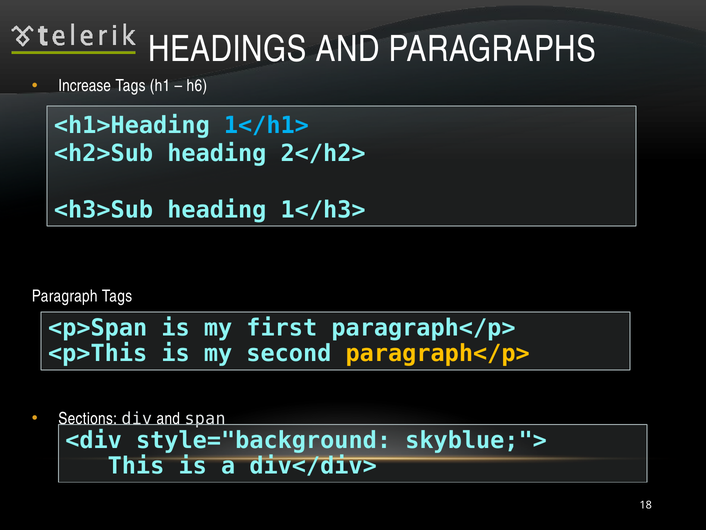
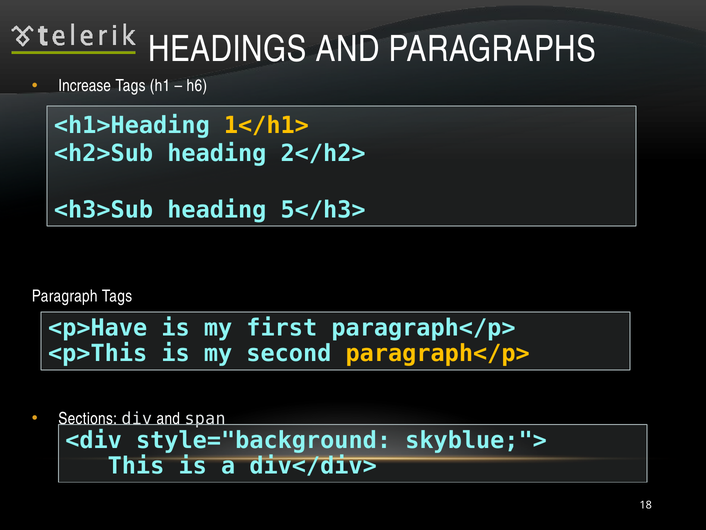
1</h1> colour: light blue -> yellow (266, 125)
1</h3>: 1</h3> -> 5</h3> (323, 210)
<p>Span: <p>Span -> <p>Have (98, 328)
